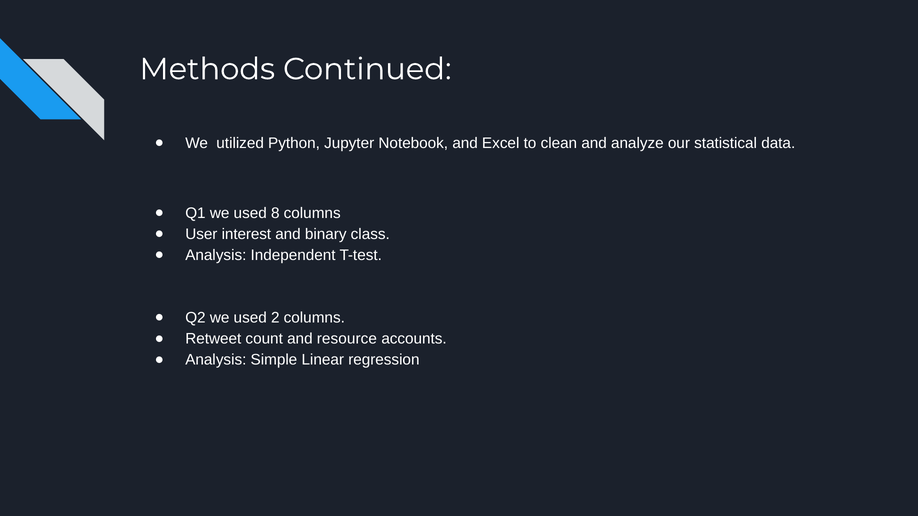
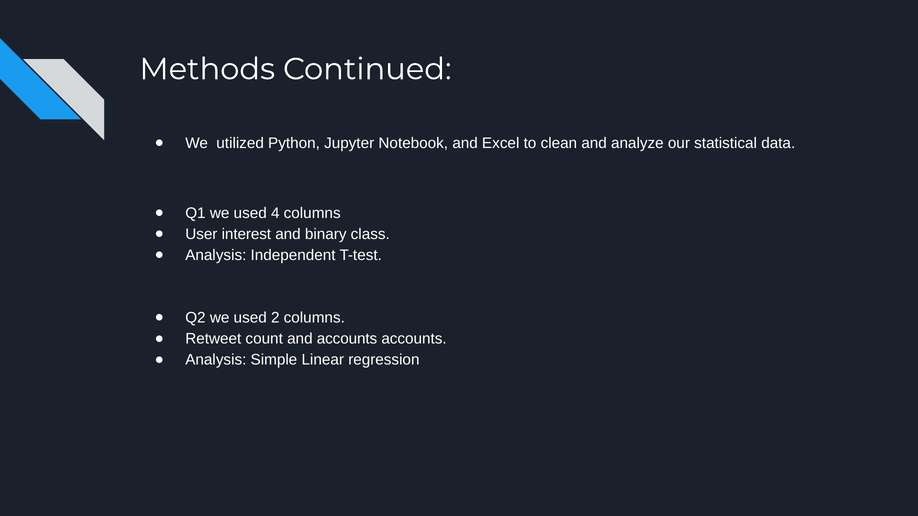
8: 8 -> 4 (275, 213)
and resource: resource -> accounts (347, 339)
